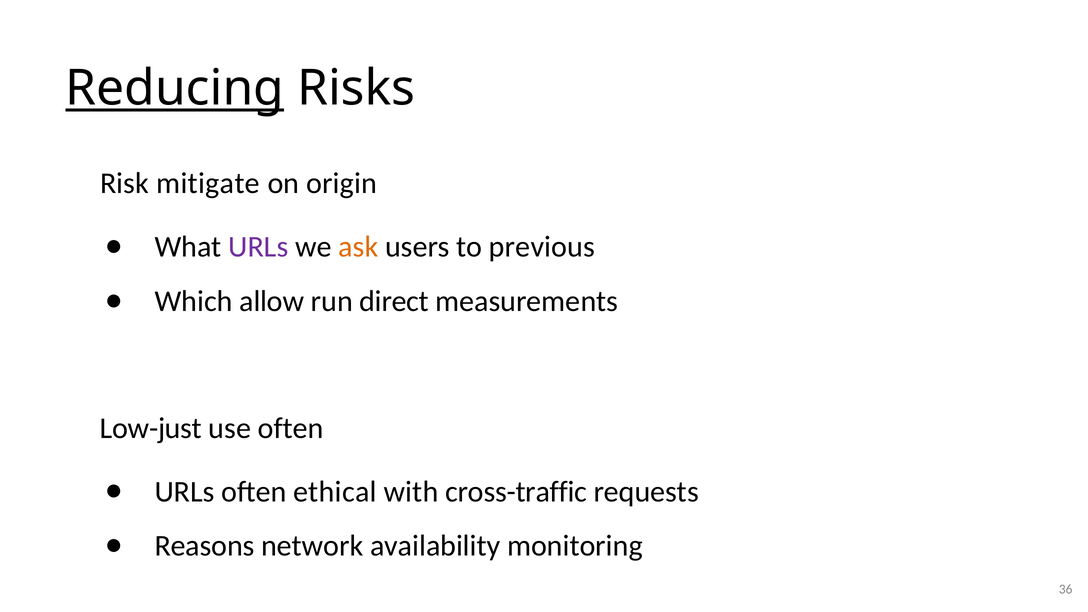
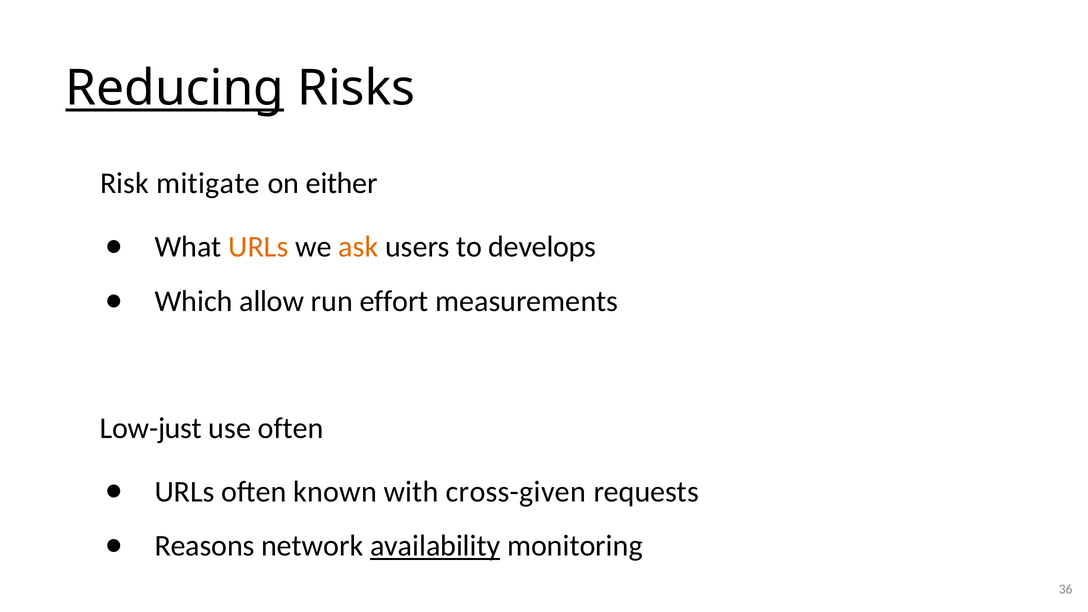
origin: origin -> either (342, 184)
URLs colour: purple -> orange (258, 247)
previous: previous -> develops (542, 247)
direct: direct -> effort (394, 301)
ethical: ethical -> known (335, 492)
cross-traffic: cross-traffic -> cross-given (516, 492)
availability underline: none -> present (435, 546)
